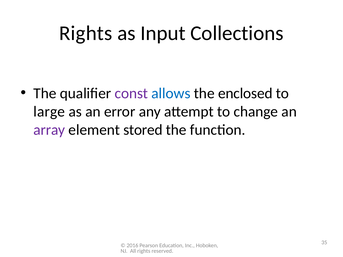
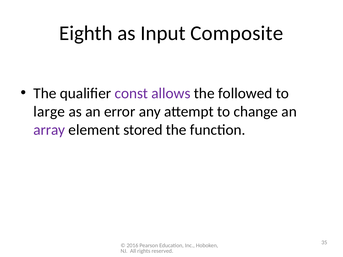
Rights: Rights -> Eighth (86, 33)
Collections: Collections -> Composite (237, 33)
allows colour: blue -> purple (171, 93)
enclosed: enclosed -> followed (245, 93)
